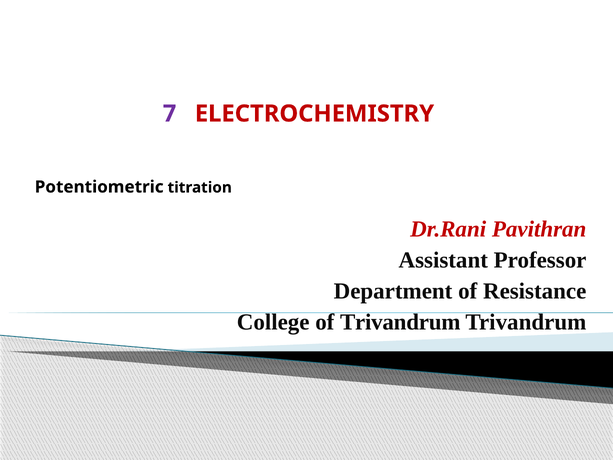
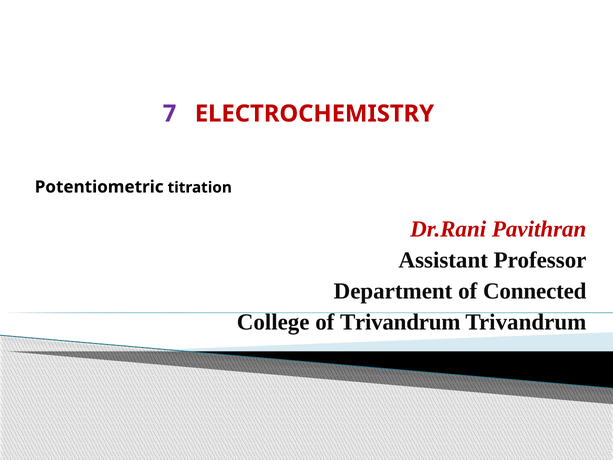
Resistance: Resistance -> Connected (535, 291)
